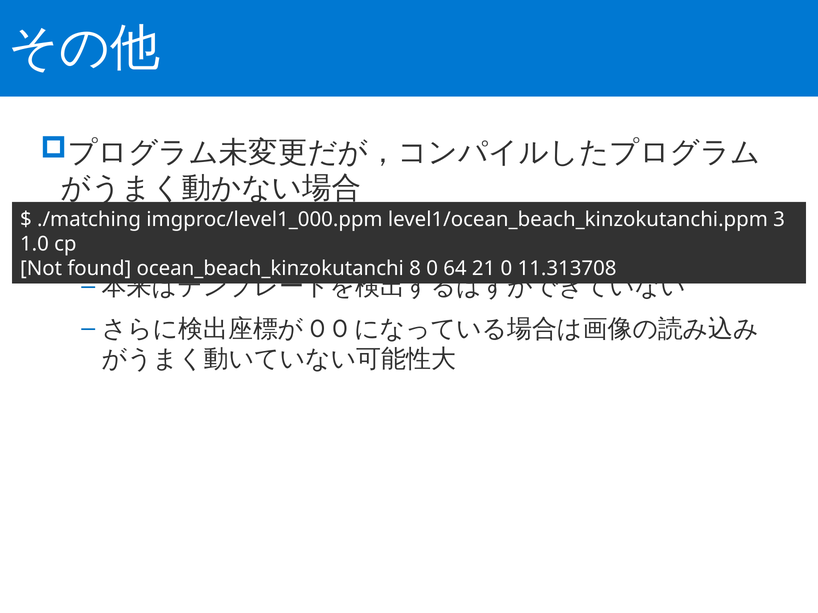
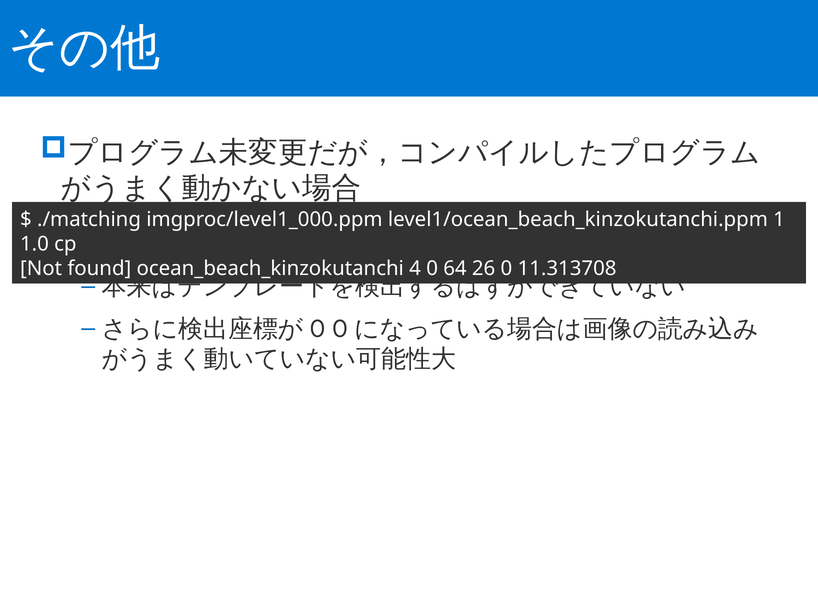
3: 3 -> 1 (779, 220)
8: 8 -> 4 (415, 269)
21: 21 -> 26 (484, 269)
